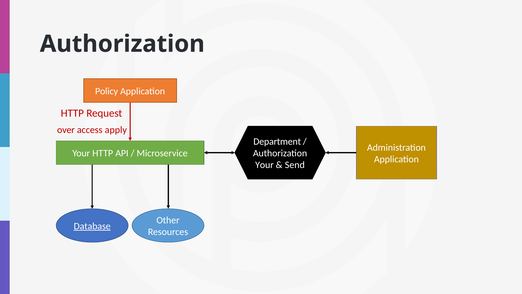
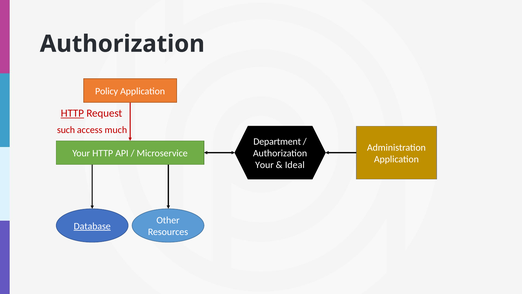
HTTP underline: none -> present (72, 113)
over: over -> such (66, 130)
apply: apply -> much (116, 130)
Send: Send -> Ideal (295, 165)
